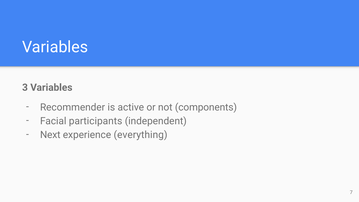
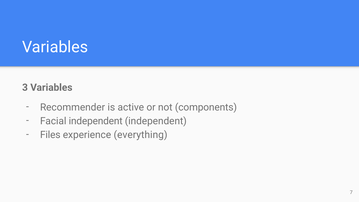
Facial participants: participants -> independent (96, 121)
Next: Next -> Files (50, 135)
